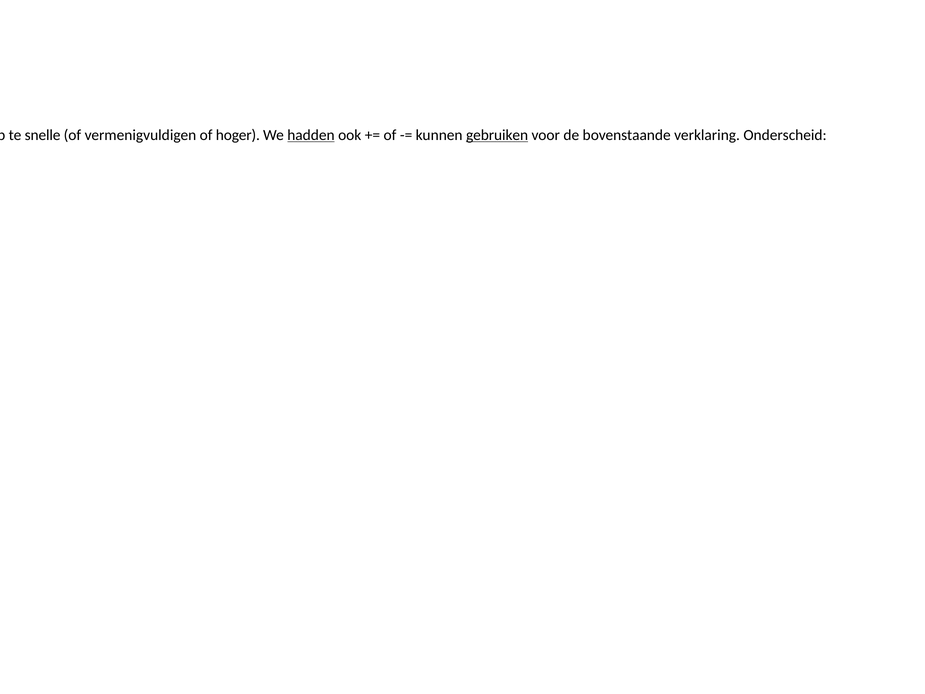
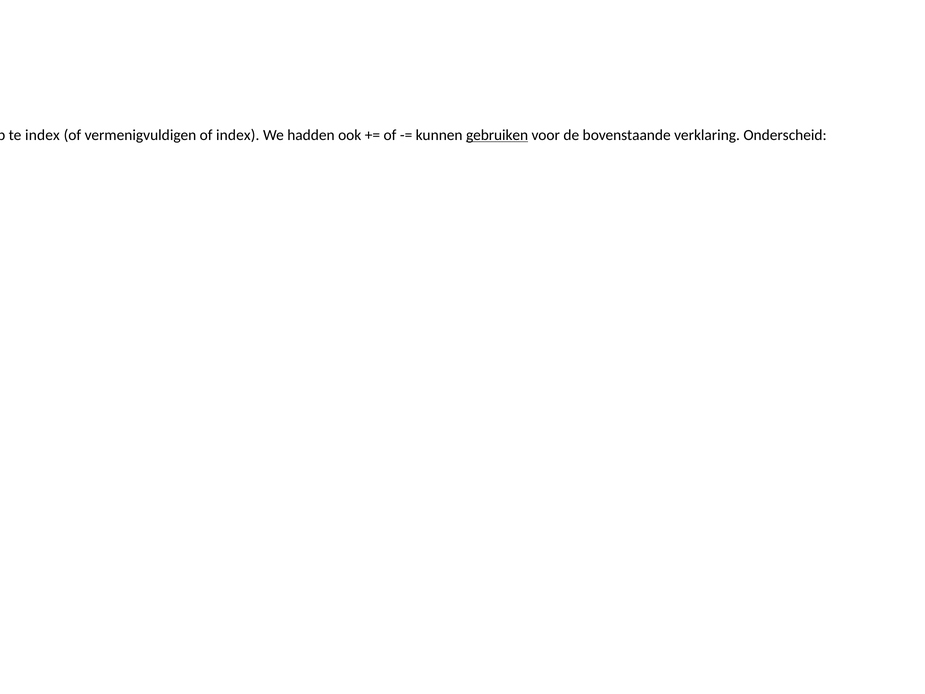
te snelle: snelle -> index (42, 135)
of hoger: hoger -> index (238, 135)
hadden underline: present -> none (311, 135)
